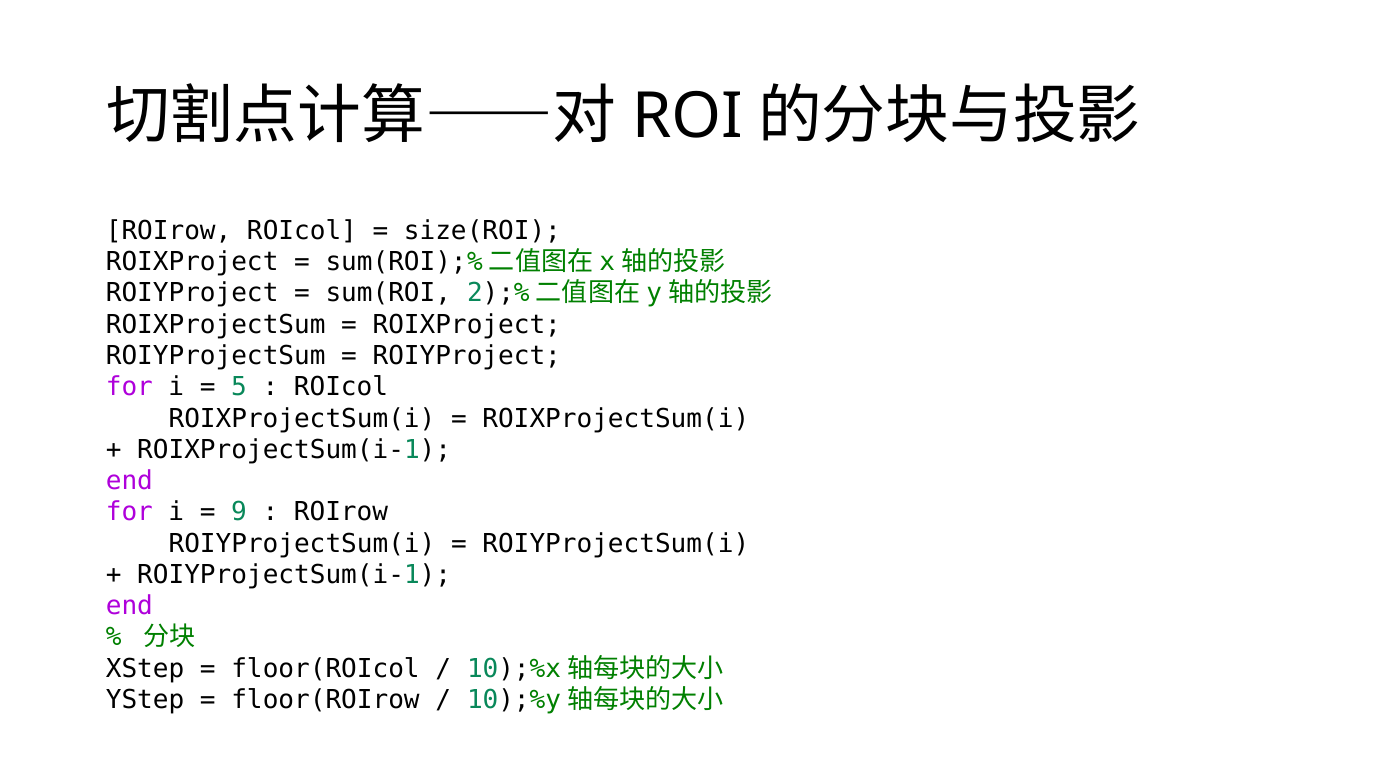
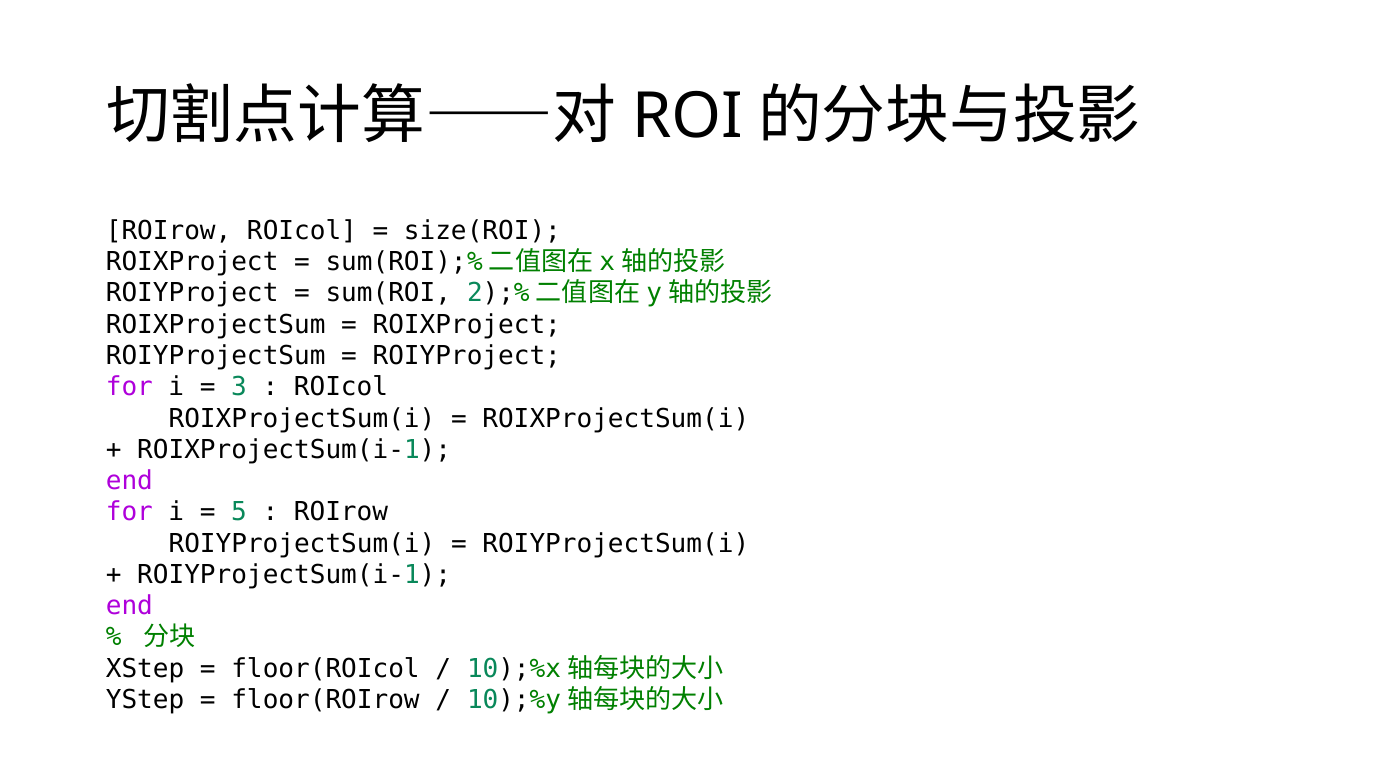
5: 5 -> 3 (239, 387)
9: 9 -> 5 (239, 513)
